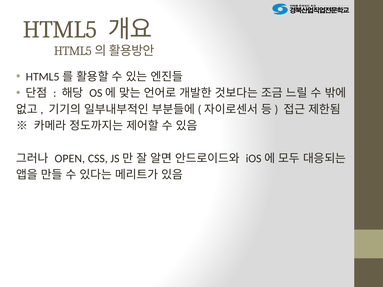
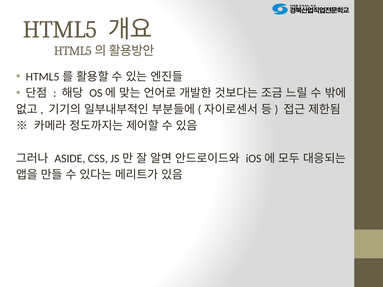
OPEN: OPEN -> ASIDE (70, 159)
